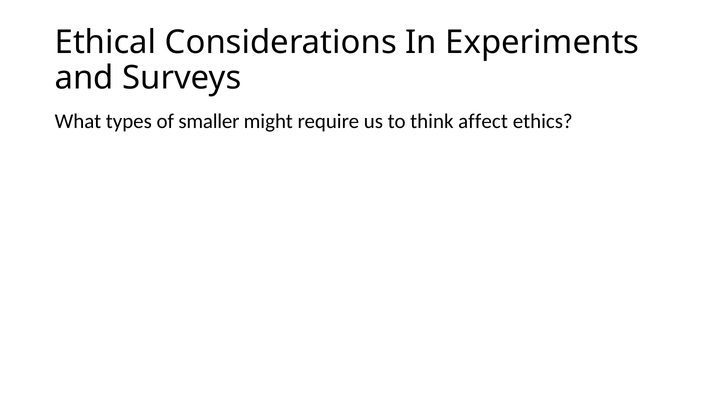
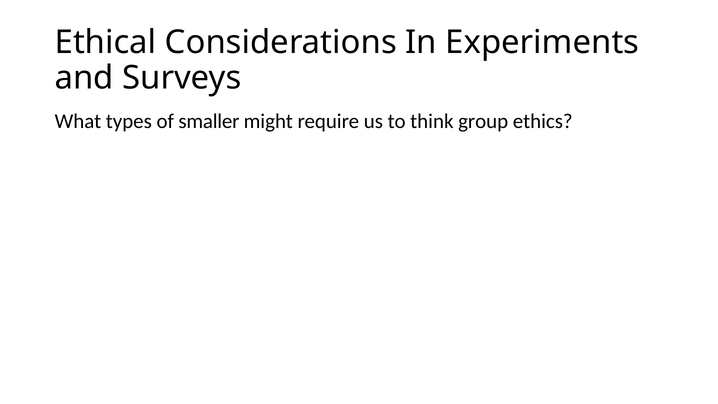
affect: affect -> group (483, 121)
